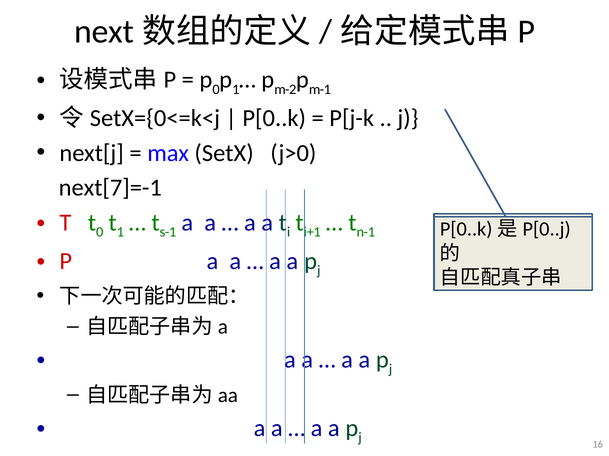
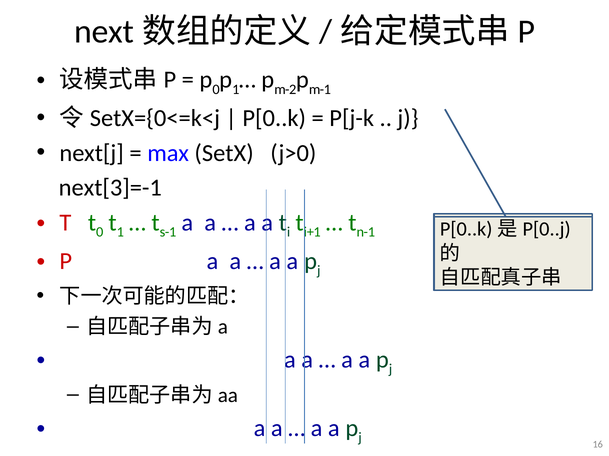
next[7]=-1: next[7]=-1 -> next[3]=-1 (110, 188)
